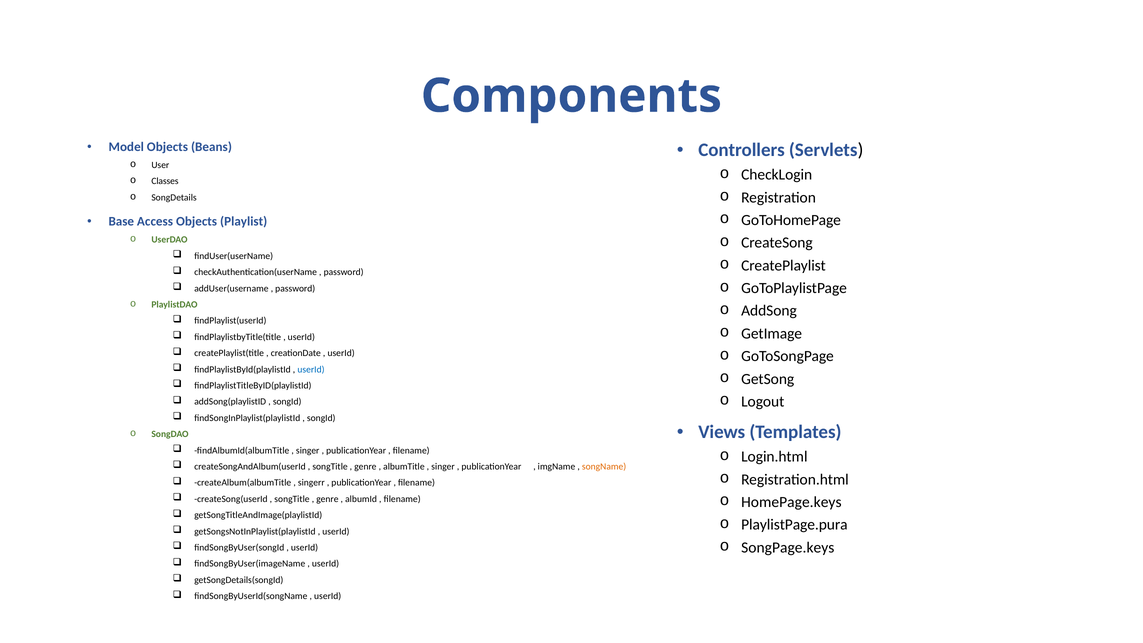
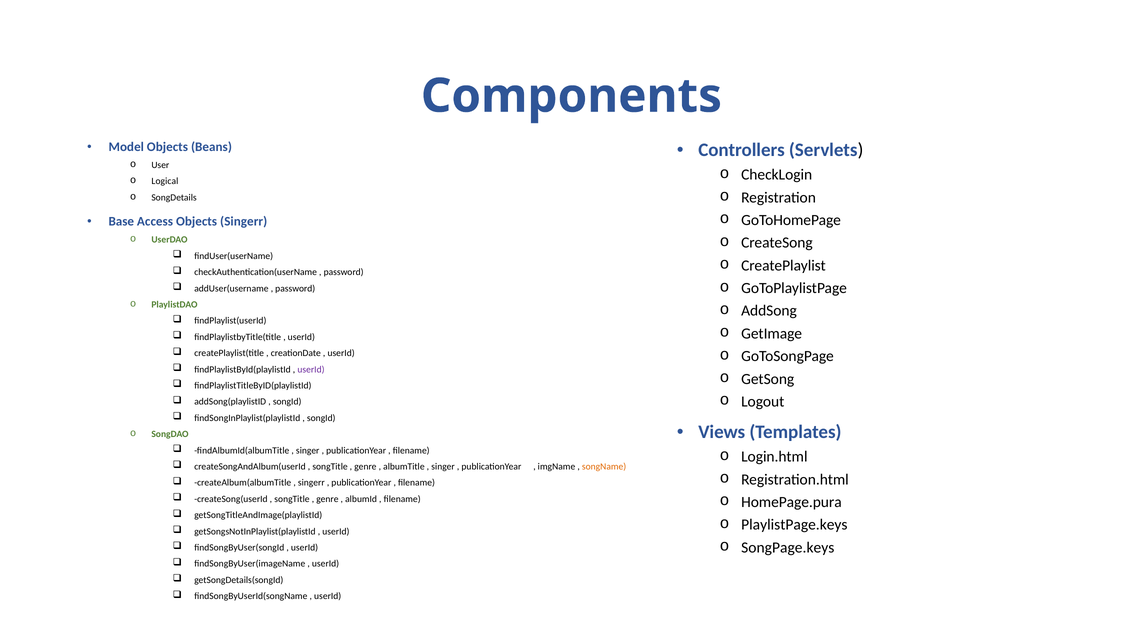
Classes: Classes -> Logical (165, 181)
Objects Playlist: Playlist -> Singerr (244, 222)
userId colour: blue -> purple (311, 369)
HomePage.keys: HomePage.keys -> HomePage.pura (791, 502)
PlaylistPage.pura: PlaylistPage.pura -> PlaylistPage.keys (794, 525)
